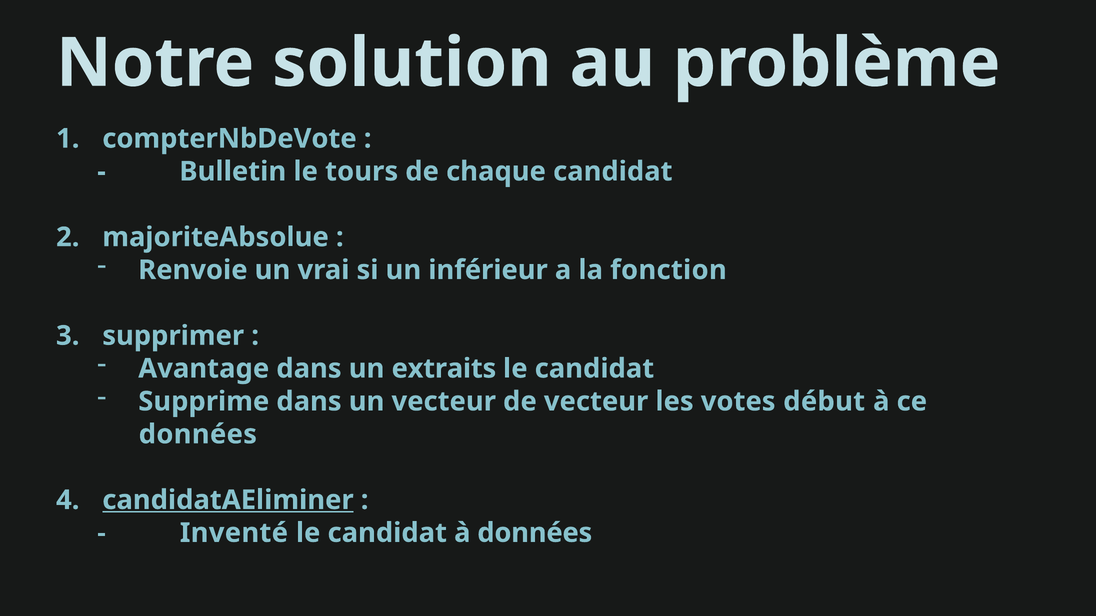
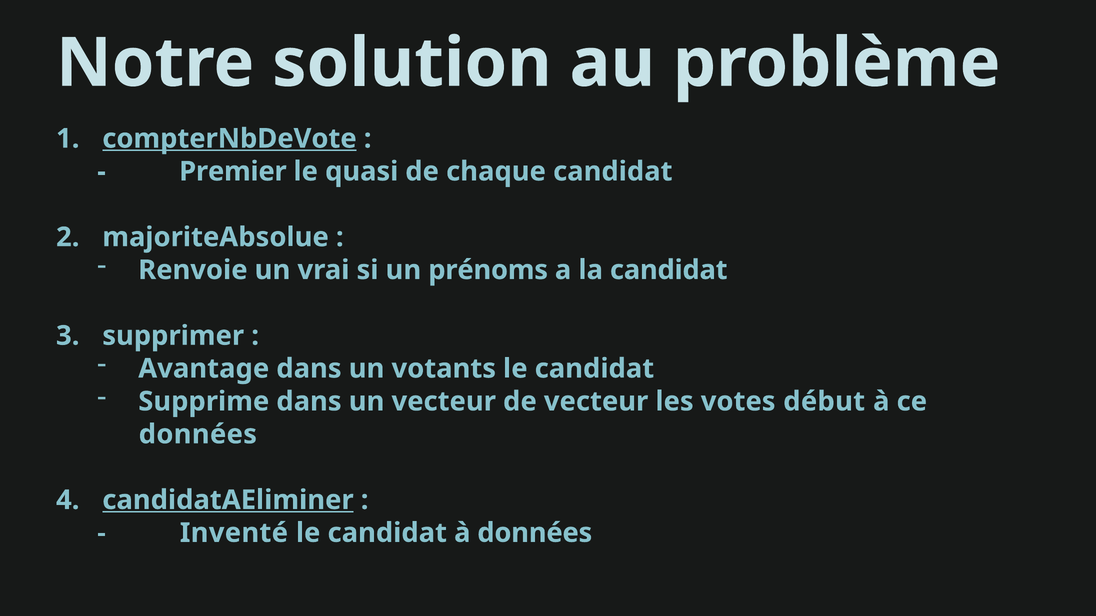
compterNbDeVote underline: none -> present (229, 139)
Bulletin: Bulletin -> Premier (233, 172)
tours: tours -> quasi (362, 172)
inférieur: inférieur -> prénoms (488, 270)
la fonction: fonction -> candidat (669, 270)
extraits: extraits -> votants (444, 369)
